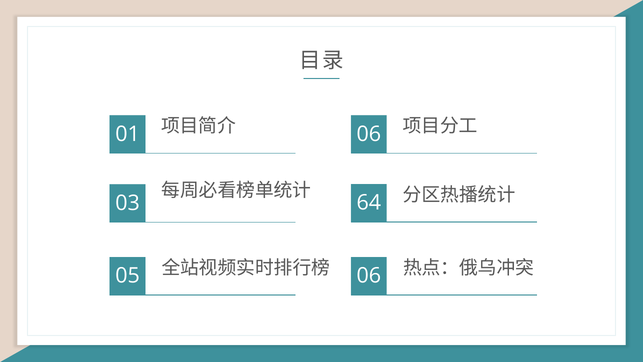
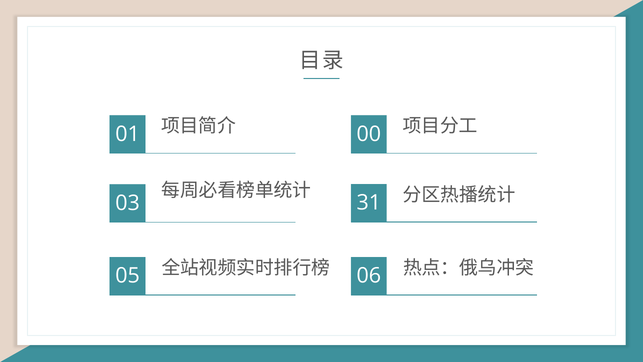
01 06: 06 -> 00 (369, 134)
64: 64 -> 31 (369, 203)
